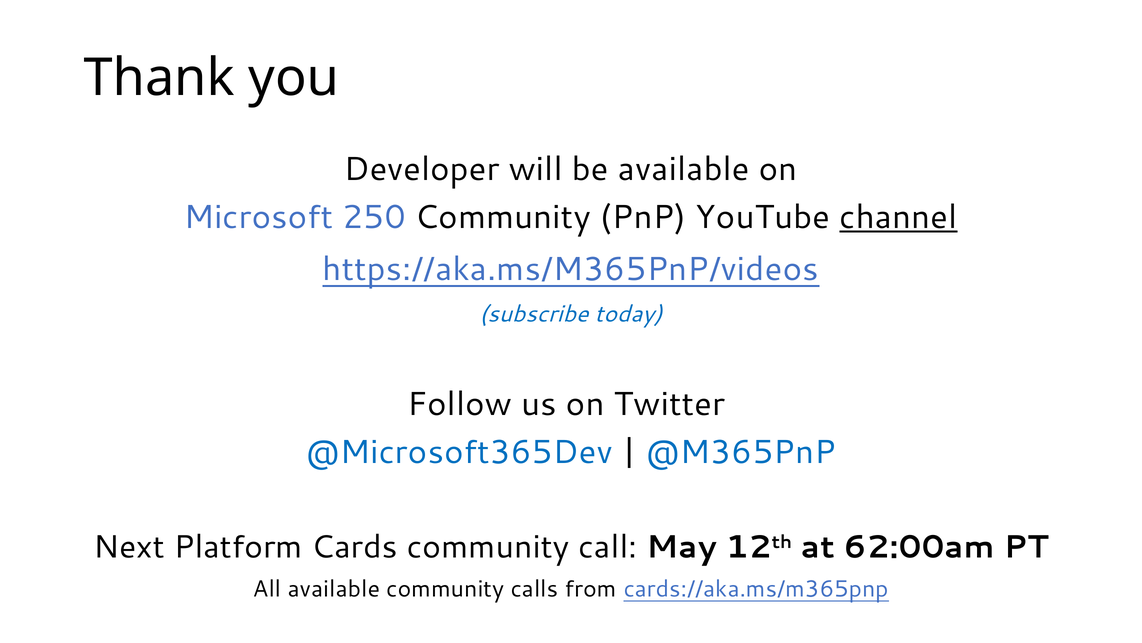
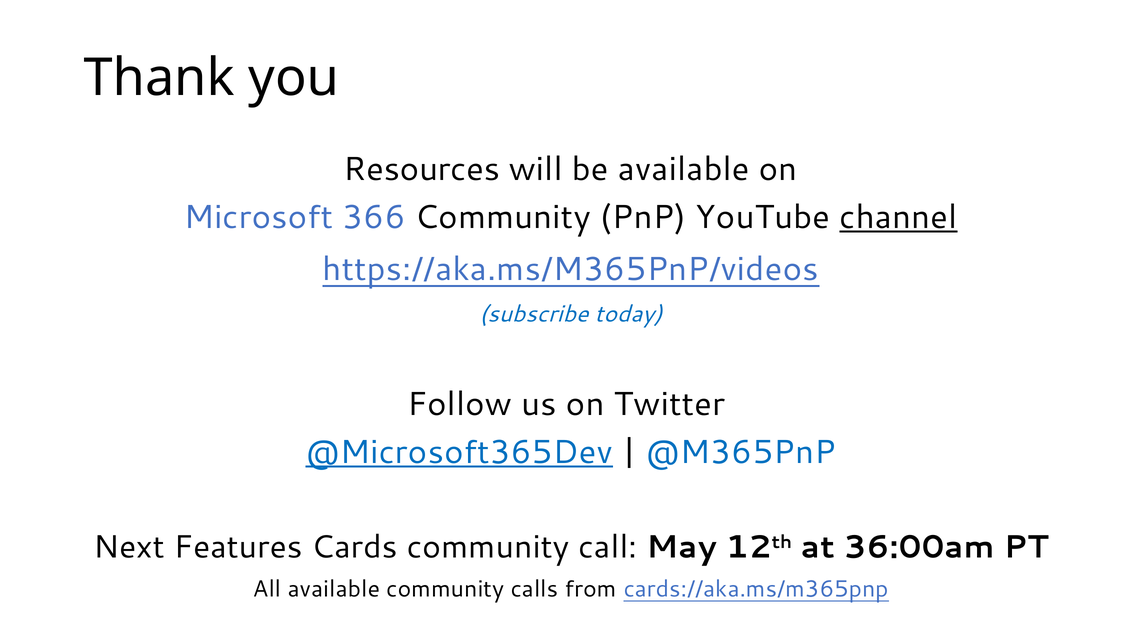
Developer: Developer -> Resources (422, 169)
250: 250 -> 366 (374, 217)
@Microsoft365Dev underline: none -> present (459, 452)
Platform: Platform -> Features (238, 547)
62:00am: 62:00am -> 36:00am (919, 547)
